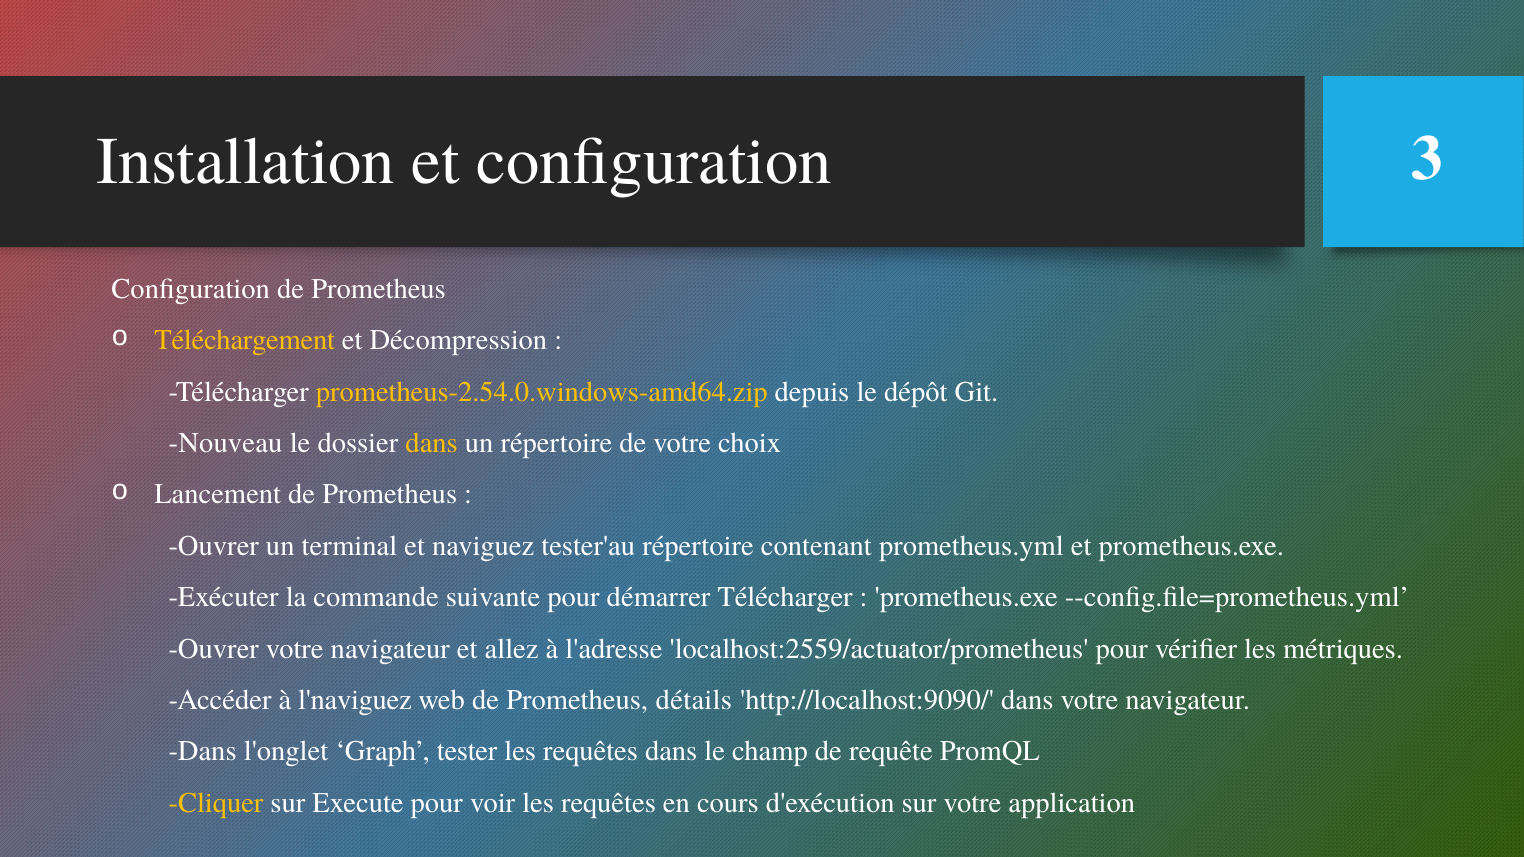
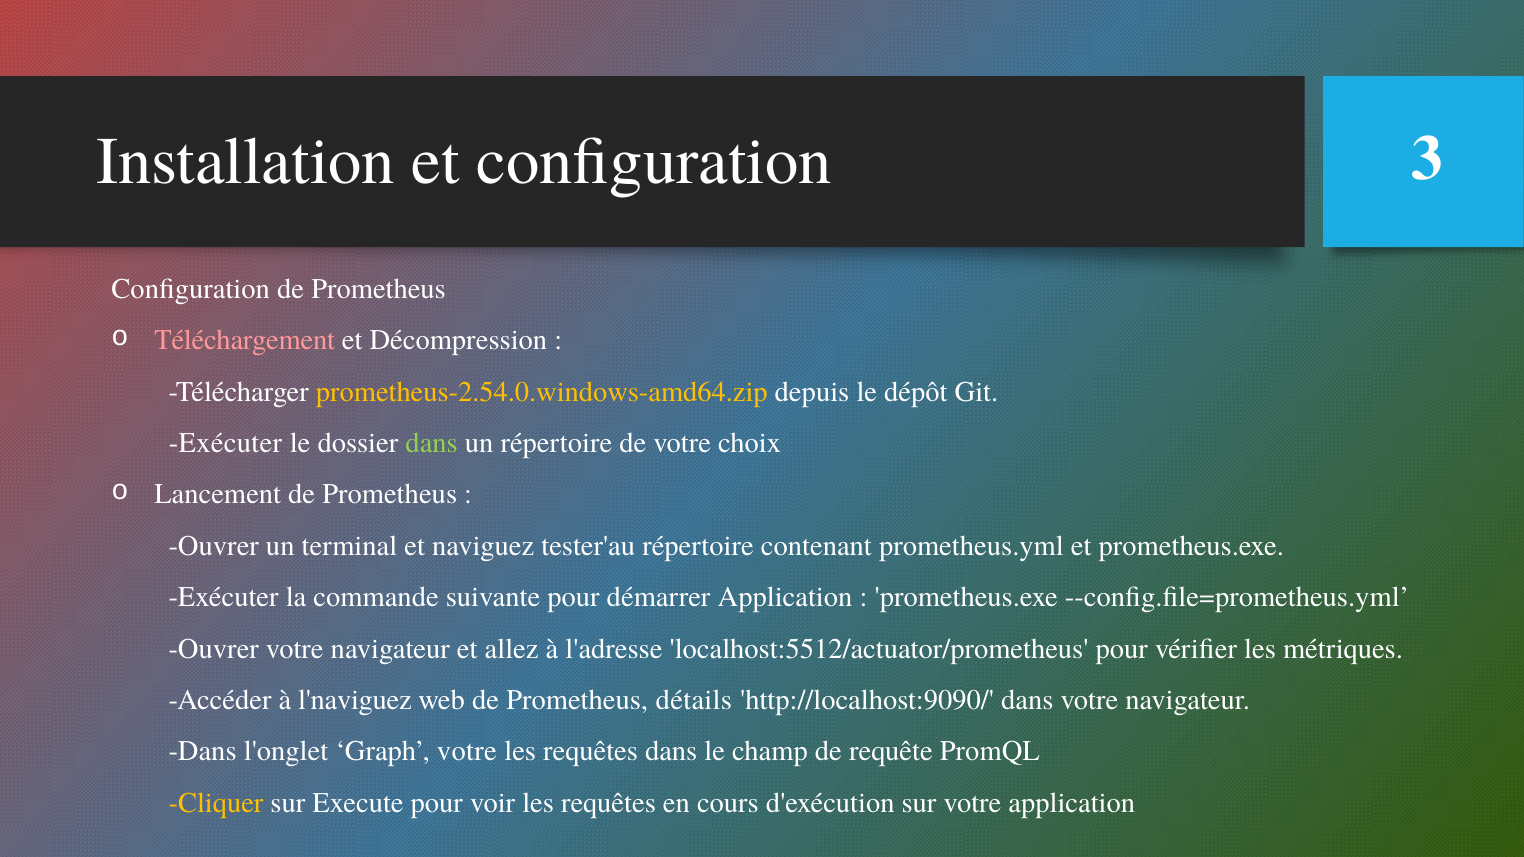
Téléchargement colour: yellow -> pink (245, 340)
Nouveau: Nouveau -> Exécuter (225, 443)
dans colour: yellow -> light green (432, 443)
démarrer Télécharger: Télécharger -> Application (785, 597)
localhost:2559/actuator/prometheus: localhost:2559/actuator/prometheus -> localhost:5512/actuator/prometheus (879, 649)
Graph tester: tester -> votre (467, 752)
